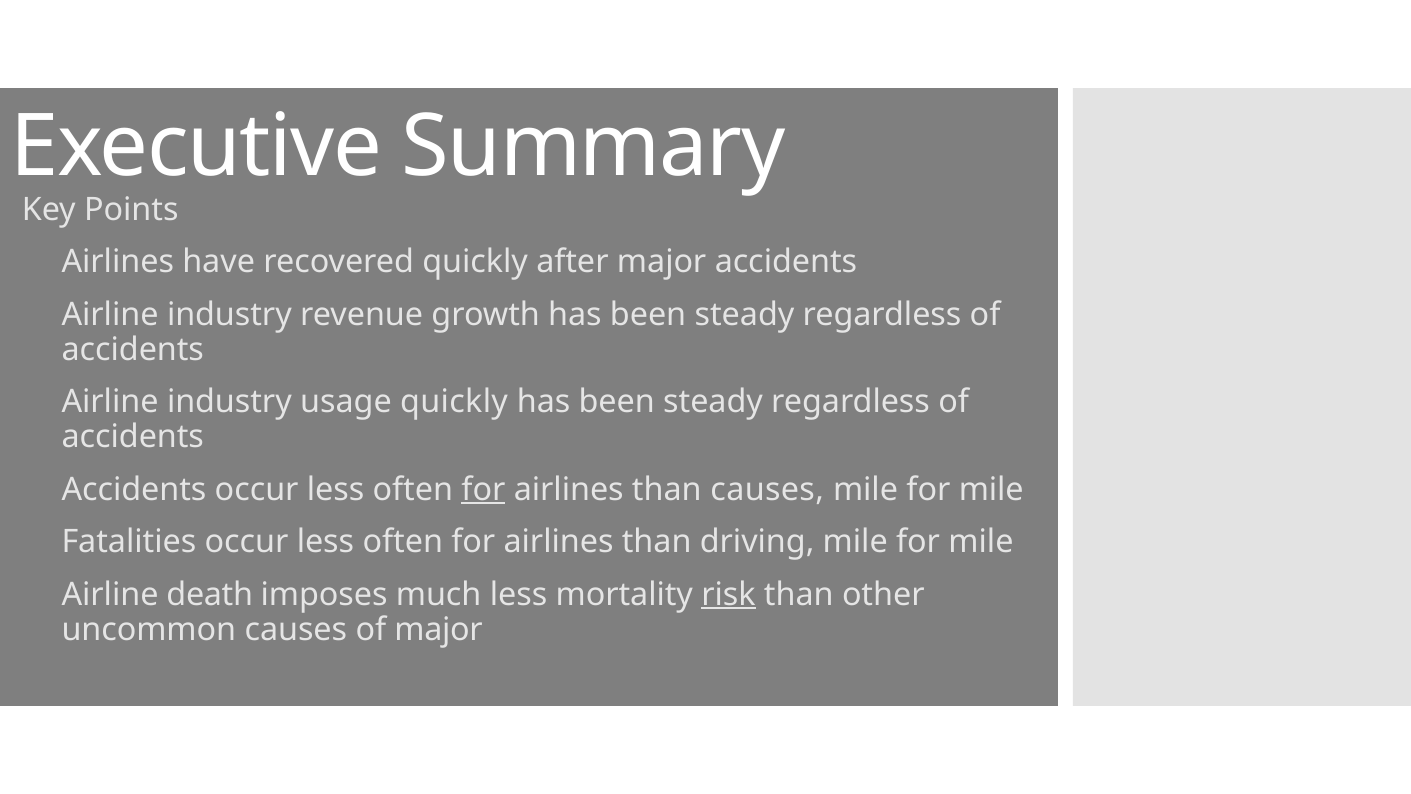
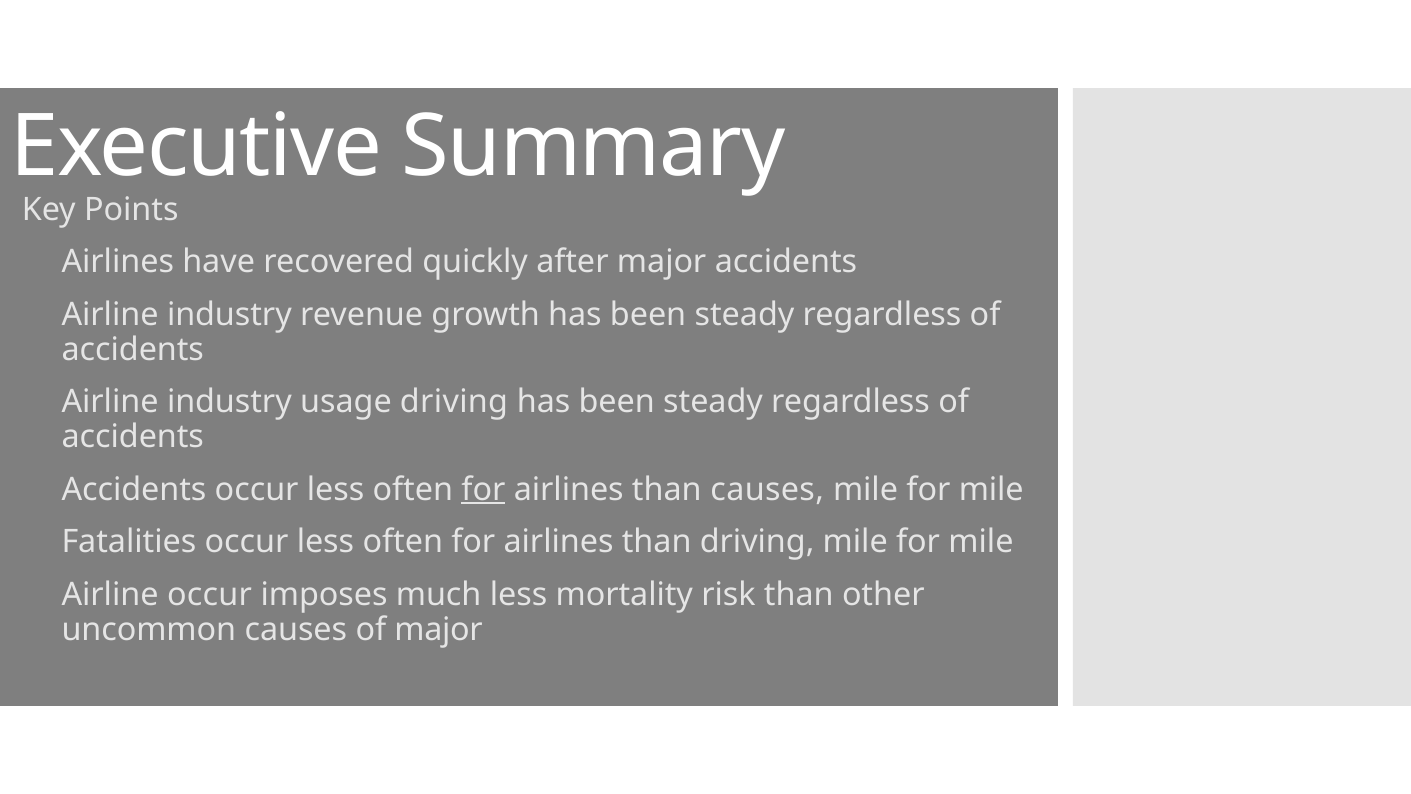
usage quickly: quickly -> driving (454, 402)
Airline death: death -> occur (209, 594)
risk underline: present -> none (729, 594)
